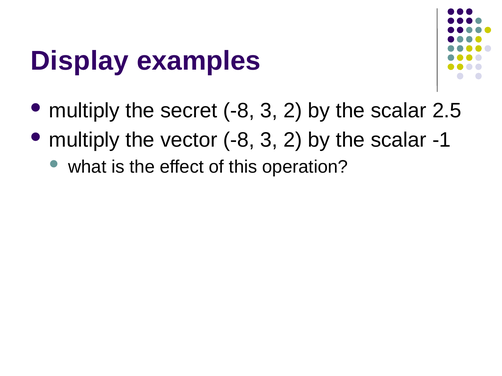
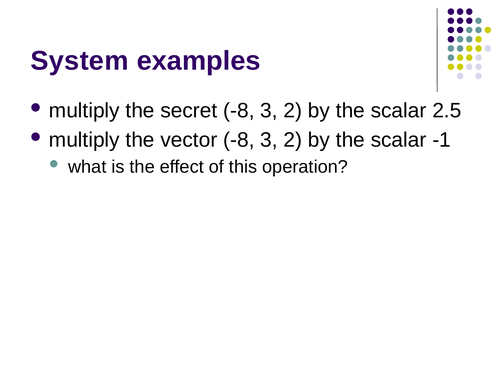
Display: Display -> System (80, 61)
